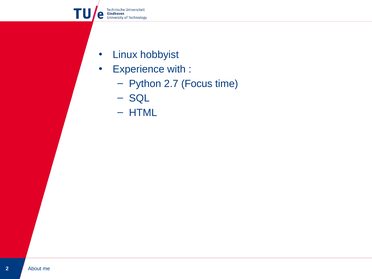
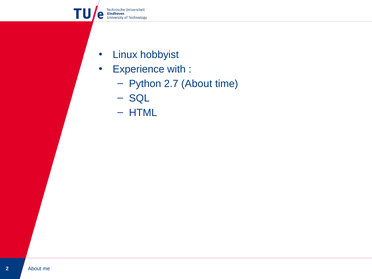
2.7 Focus: Focus -> About (197, 84)
